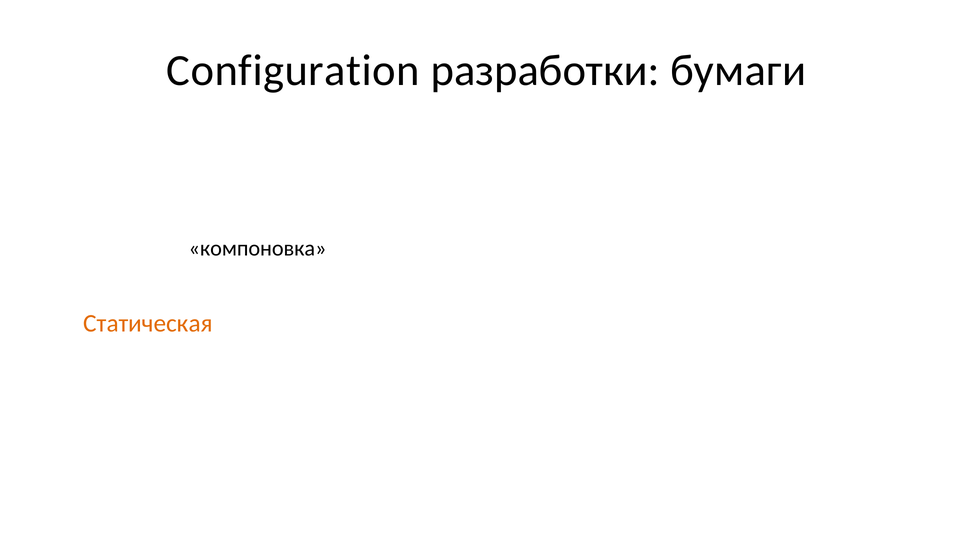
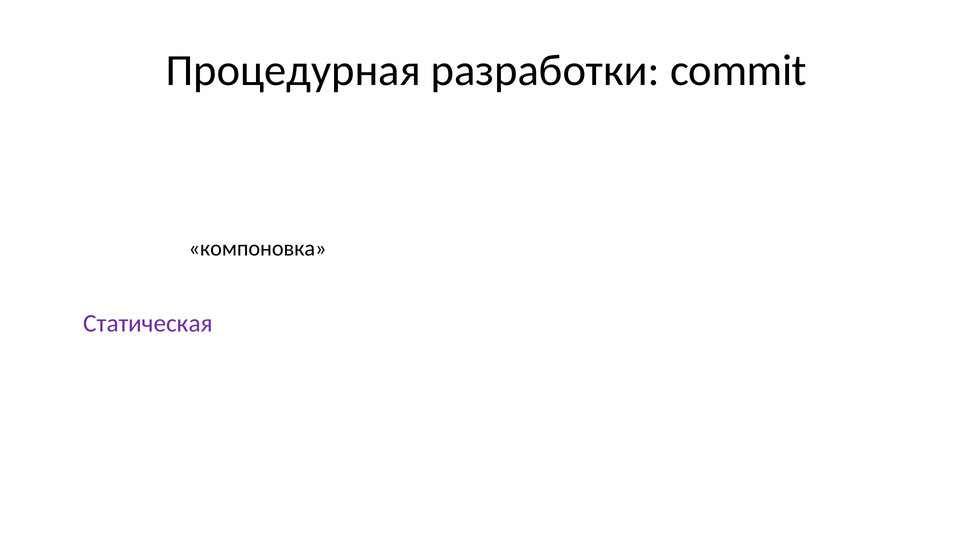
Configuration: Configuration -> Процедурная (293, 71)
бумаги: бумаги -> commit (738, 71)
Статическая colour: orange -> purple (148, 324)
